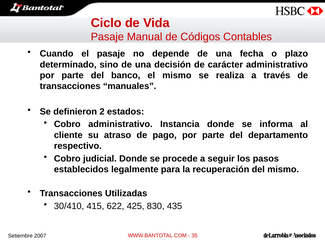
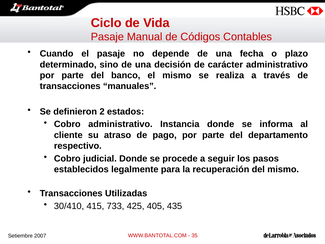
622: 622 -> 733 (116, 206)
830: 830 -> 405 (156, 206)
